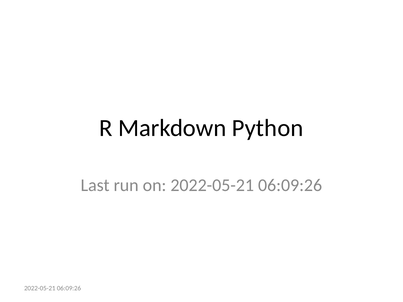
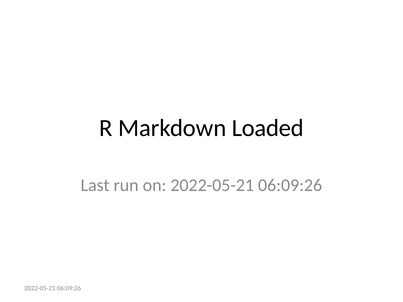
Python: Python -> Loaded (268, 128)
